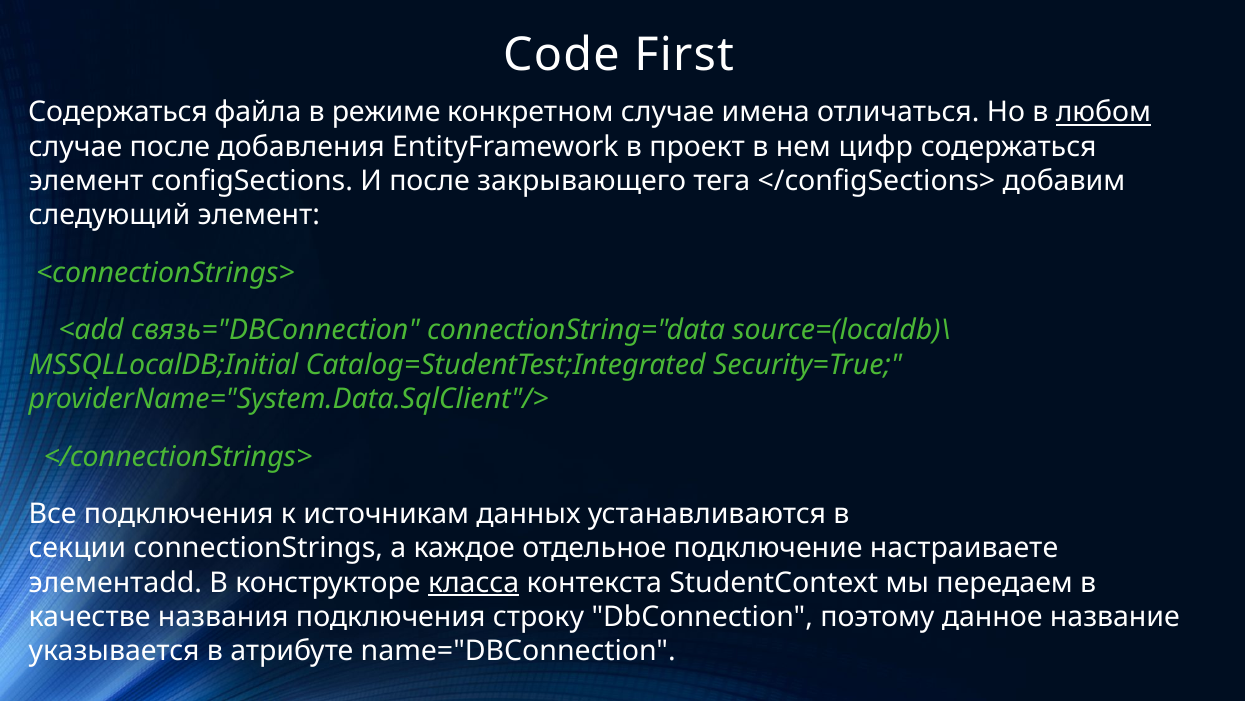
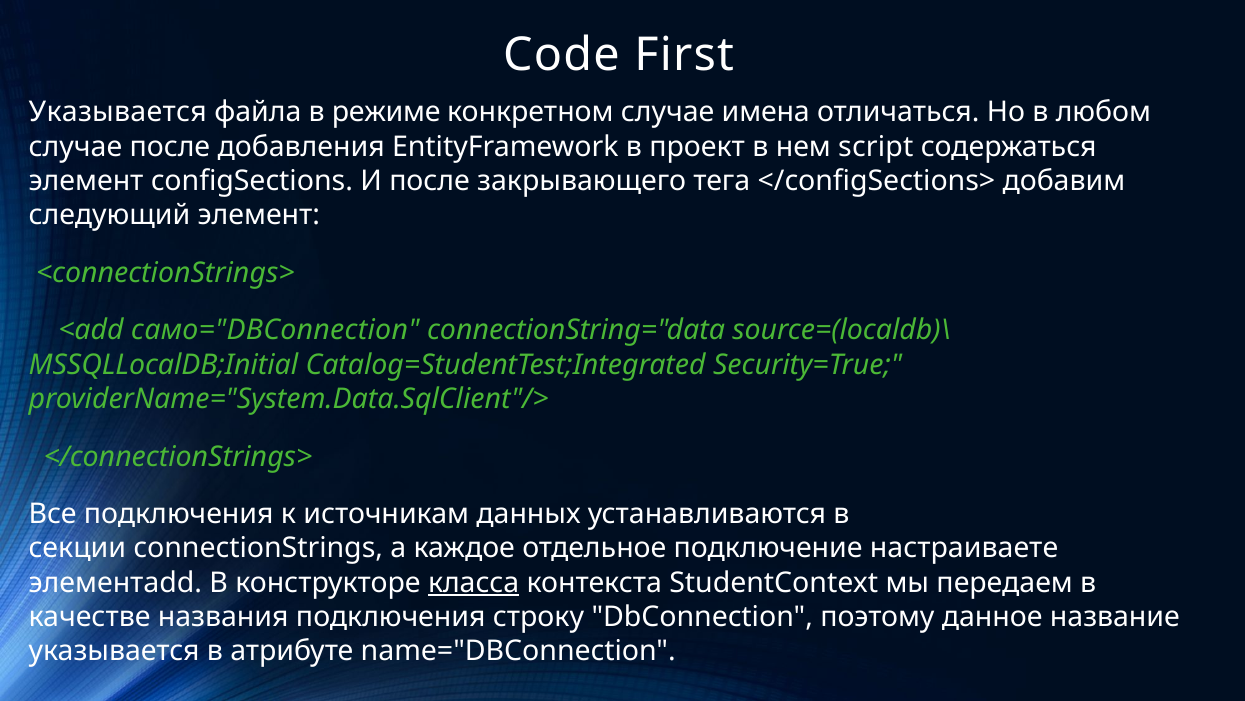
Содержаться: Содержаться -> Указывается (118, 112)
любом underline: present -> none (1103, 112)
цифр: цифр -> script (876, 147)
связь="DBConnection: связь="DBConnection -> само="DBConnection (275, 330)
